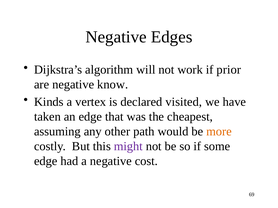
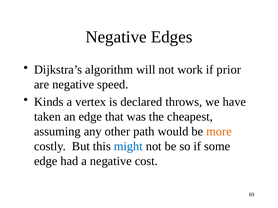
know: know -> speed (113, 85)
visited: visited -> throws (184, 102)
might colour: purple -> blue (128, 147)
